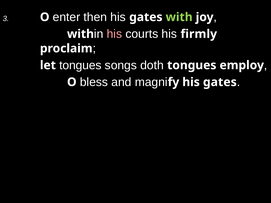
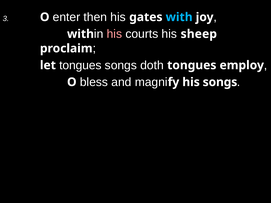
with colour: light green -> light blue (179, 17)
firmly: firmly -> sheep (199, 34)
gates: gates -> songs (220, 82)
